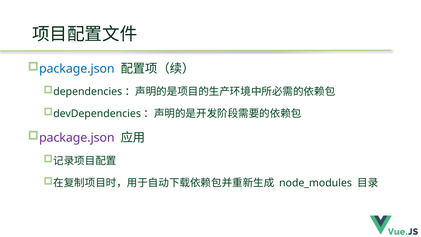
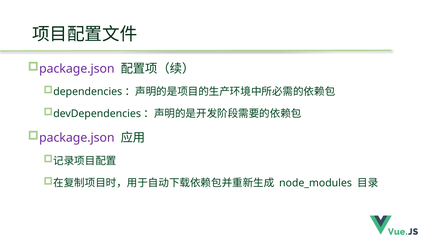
package.json colour: blue -> purple (77, 69)
